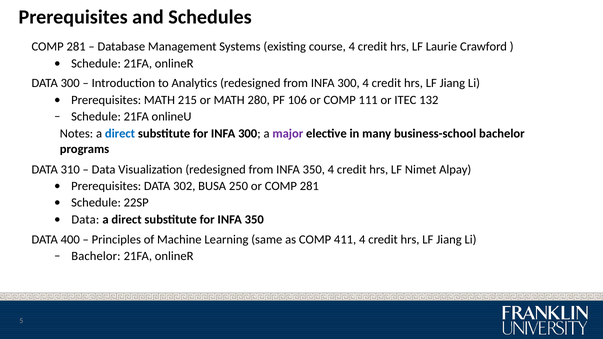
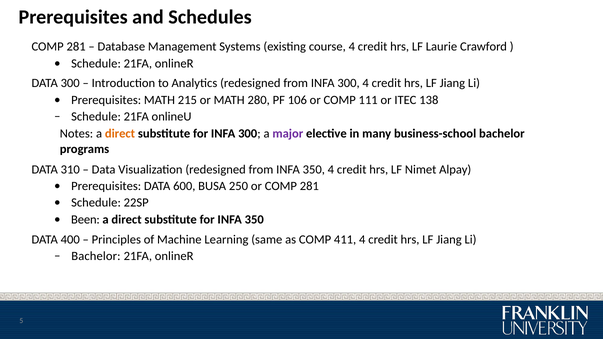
132: 132 -> 138 (429, 100)
direct colour: blue -> orange (120, 133)
302: 302 -> 600 (184, 186)
Data: Data -> Been (85, 220)
